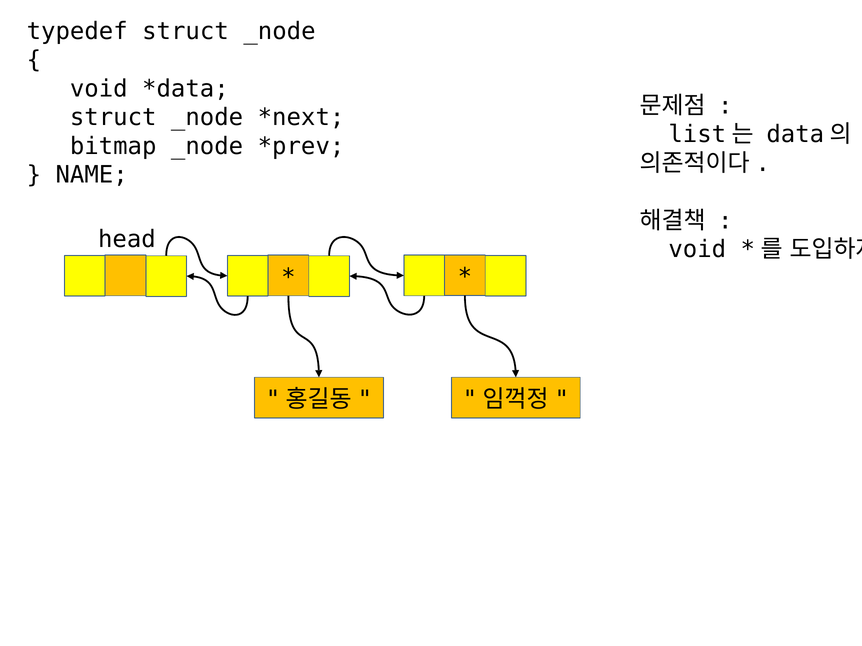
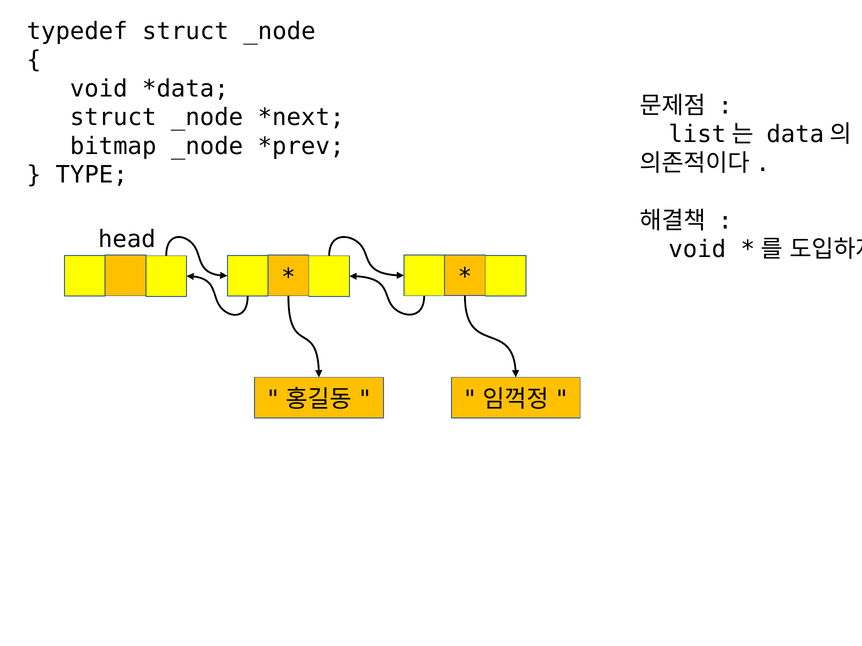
NAME: NAME -> TYPE (92, 175)
